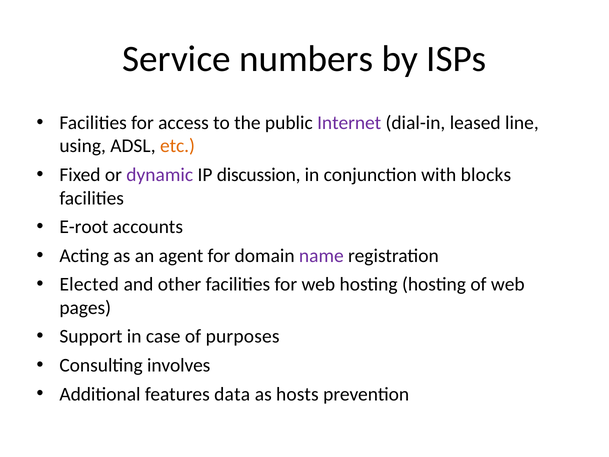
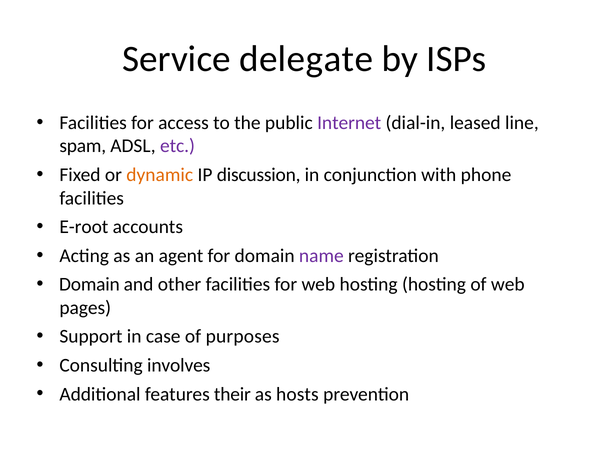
numbers: numbers -> delegate (306, 59)
using: using -> spam (83, 146)
etc colour: orange -> purple (177, 146)
dynamic colour: purple -> orange (160, 175)
blocks: blocks -> phone (486, 175)
Elected: Elected -> Domain (89, 284)
data: data -> their (232, 394)
